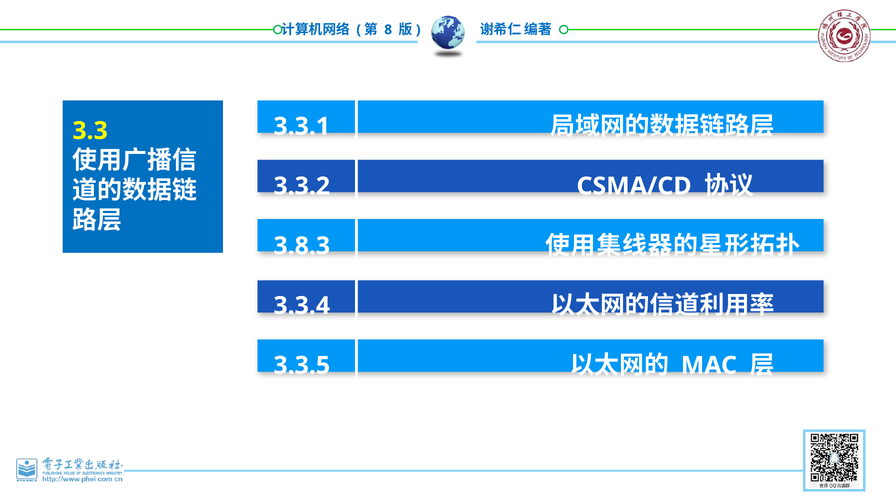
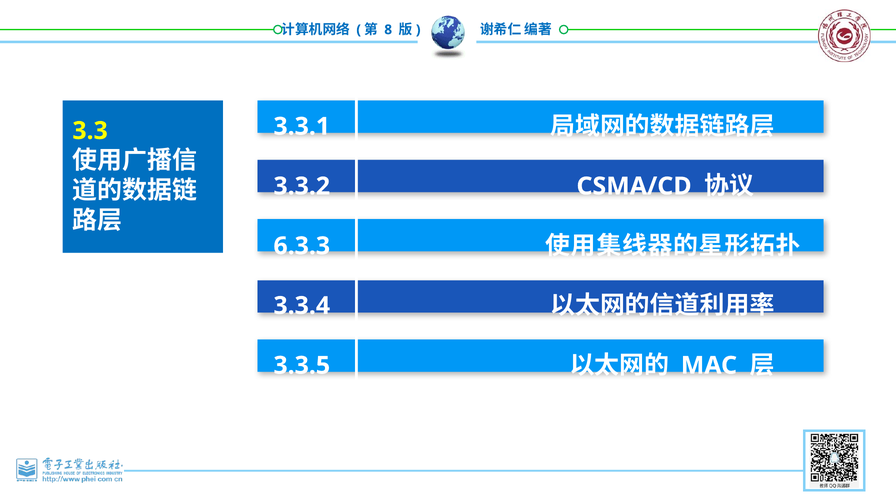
3.8.3: 3.8.3 -> 6.3.3 (302, 246)
